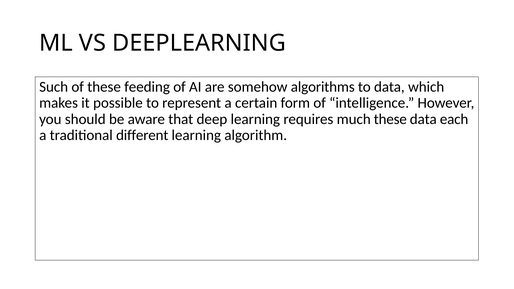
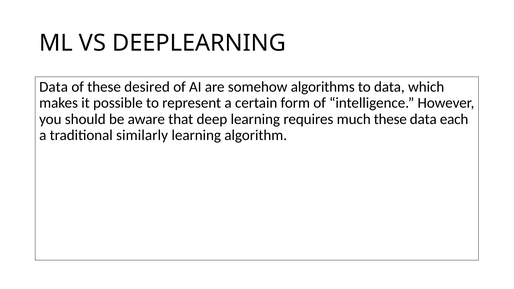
Such: Such -> Data (54, 87)
feeding: feeding -> desired (147, 87)
different: different -> similarly (142, 135)
